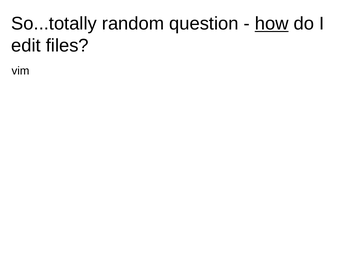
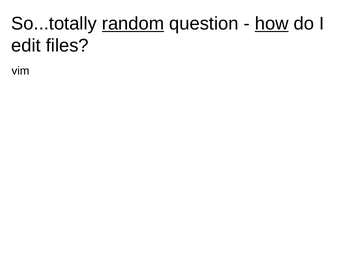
random underline: none -> present (133, 24)
